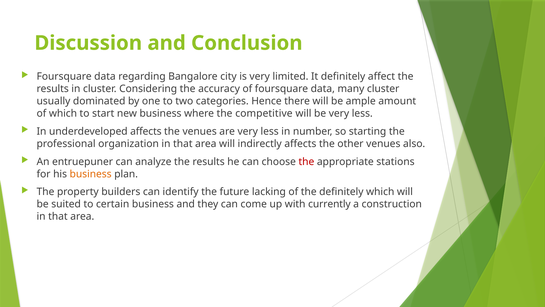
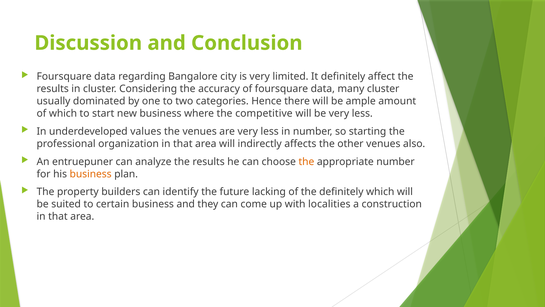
underdeveloped affects: affects -> values (146, 131)
the colour: red -> orange (306, 161)
appropriate stations: stations -> number (396, 161)
currently: currently -> localities (329, 204)
